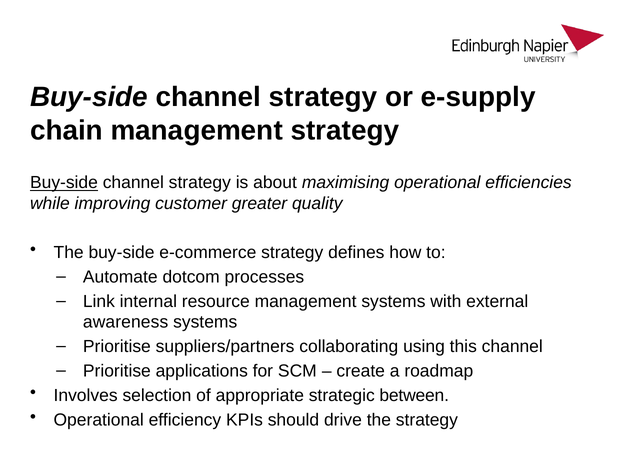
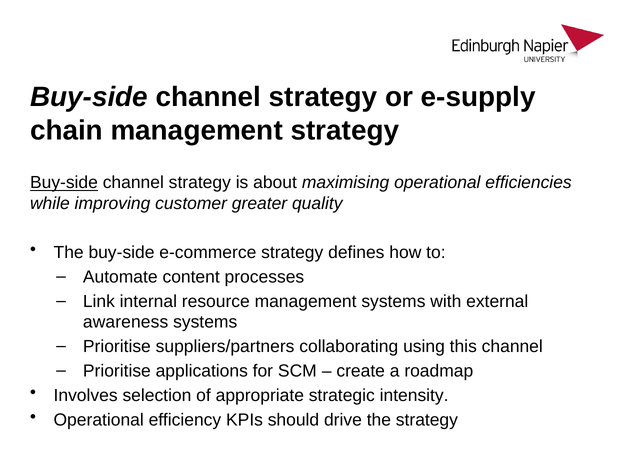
dotcom: dotcom -> content (191, 277)
between: between -> intensity (414, 396)
